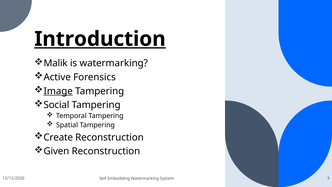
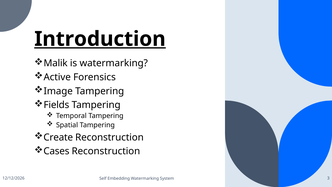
Image underline: present -> none (58, 91)
Social: Social -> Fields (56, 105)
Given: Given -> Cases (56, 151)
